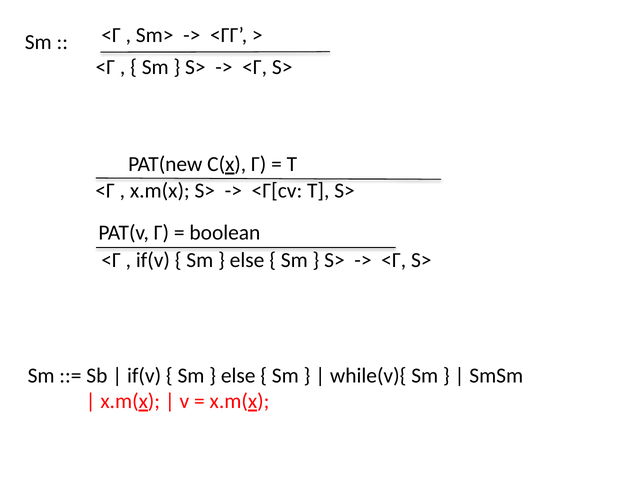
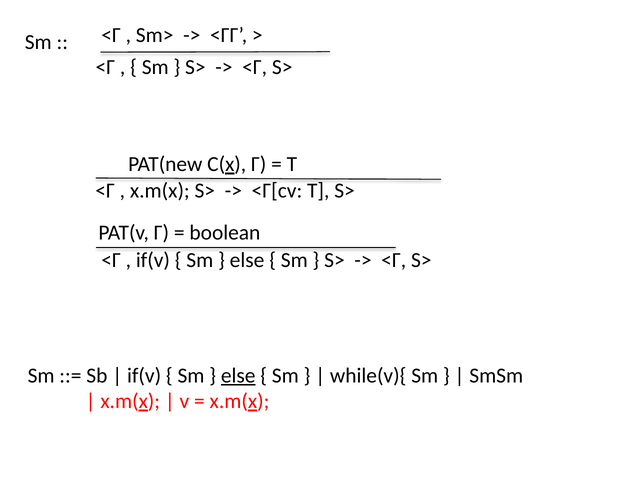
else underline: none -> present (238, 376)
